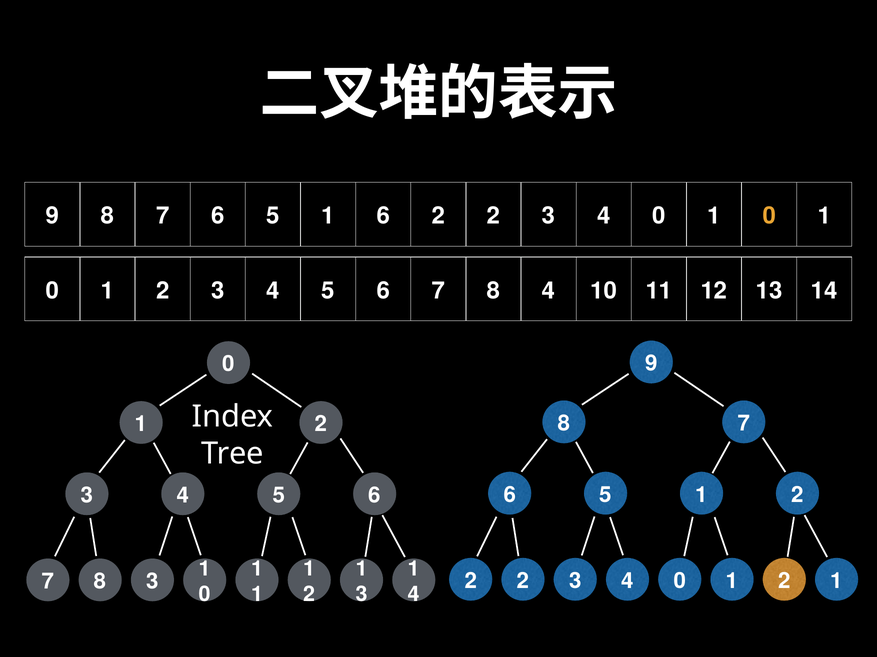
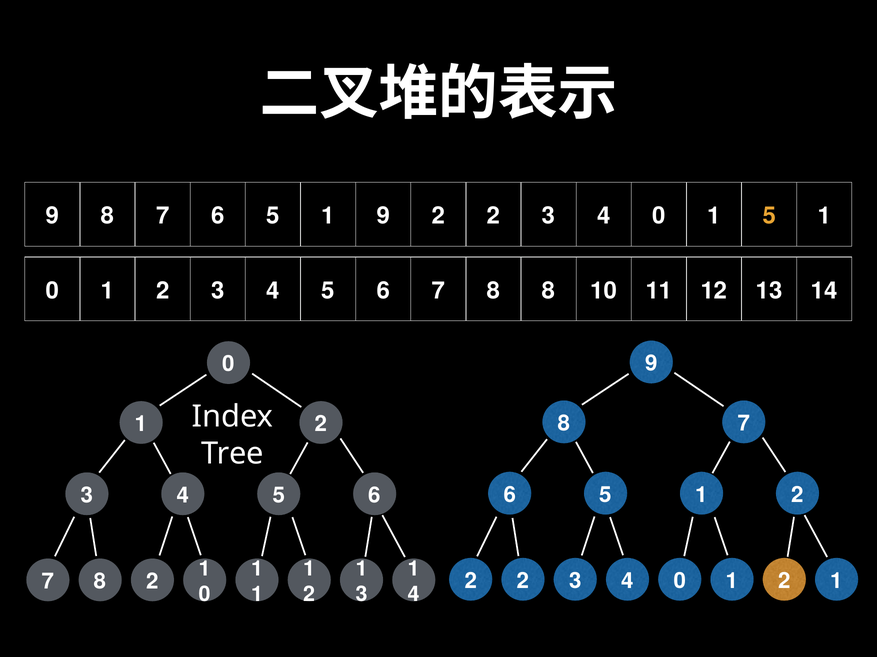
1 6: 6 -> 9 (383, 216)
4 0 1 0: 0 -> 5 (769, 216)
8 4: 4 -> 8 (549, 291)
8 3: 3 -> 2 (152, 582)
